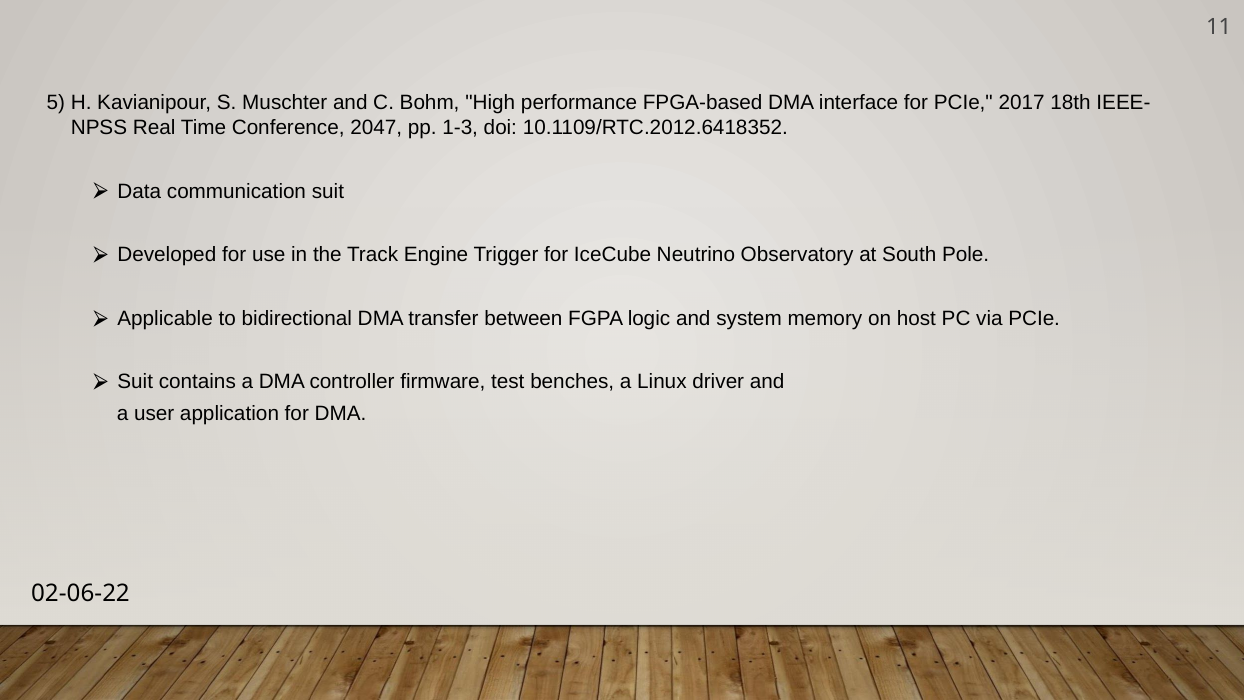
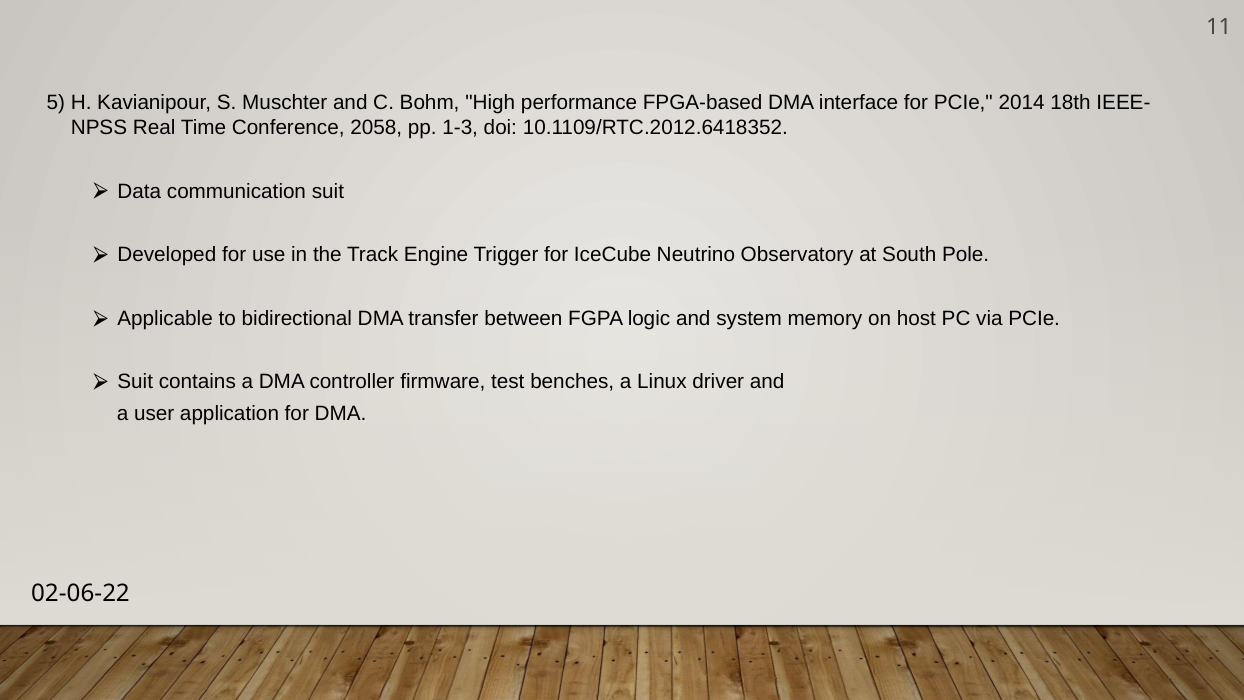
2017: 2017 -> 2014 (1022, 103)
2047: 2047 -> 2058 (376, 128)
